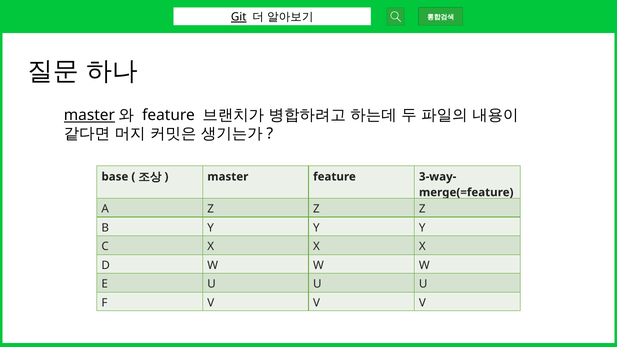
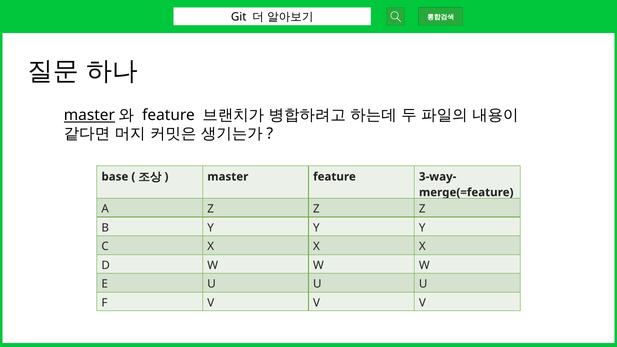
Git underline: present -> none (239, 17)
